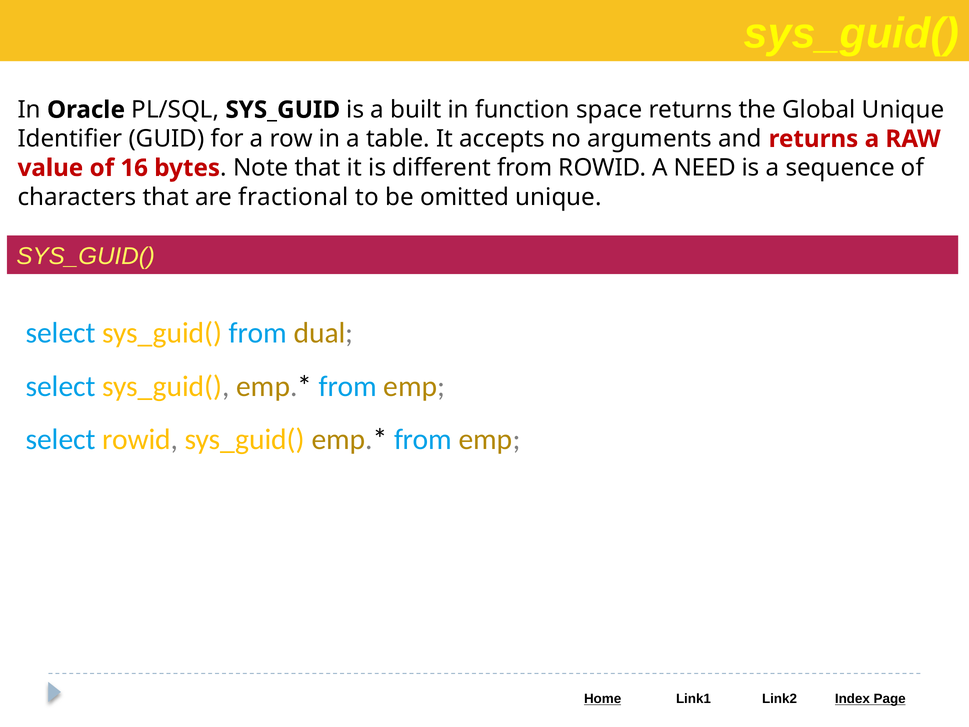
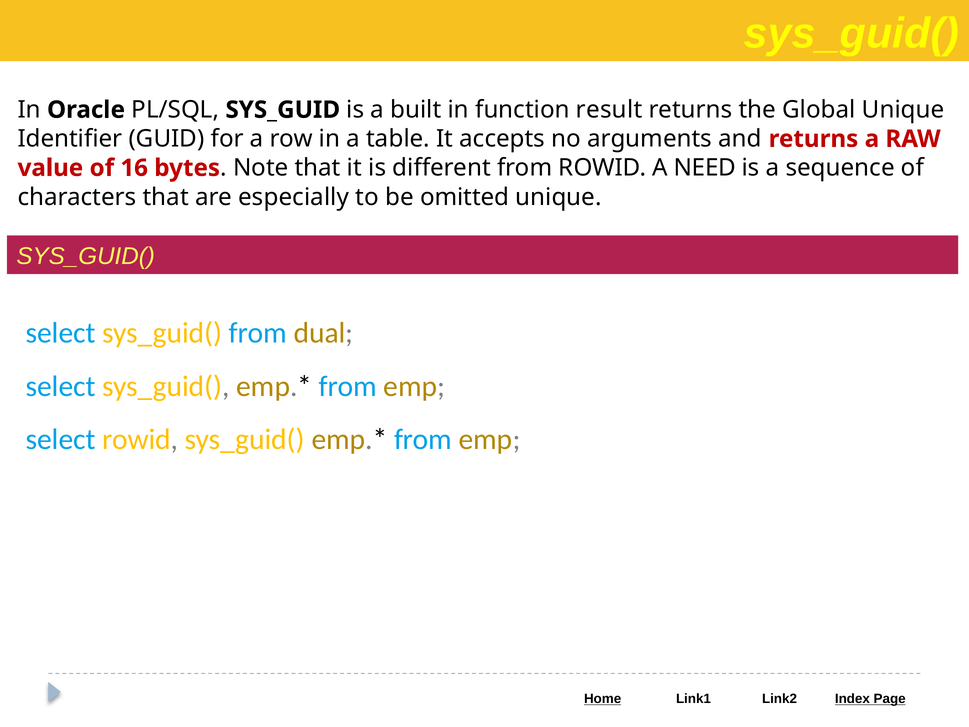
space: space -> result (609, 110)
fractional: fractional -> especially (294, 197)
